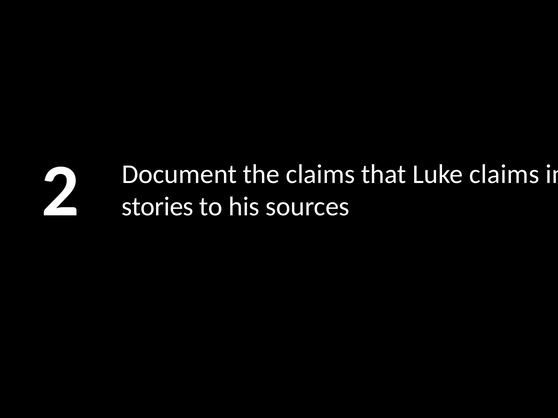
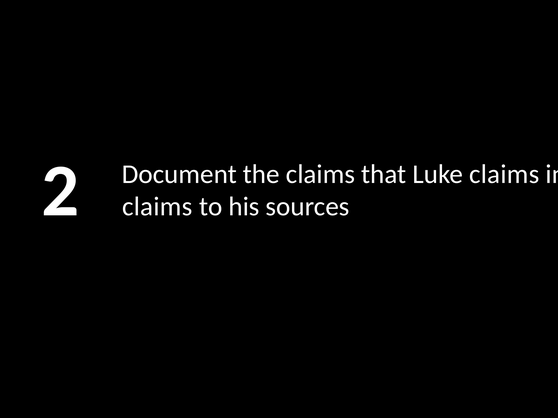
stories: stories -> claims (157, 207)
